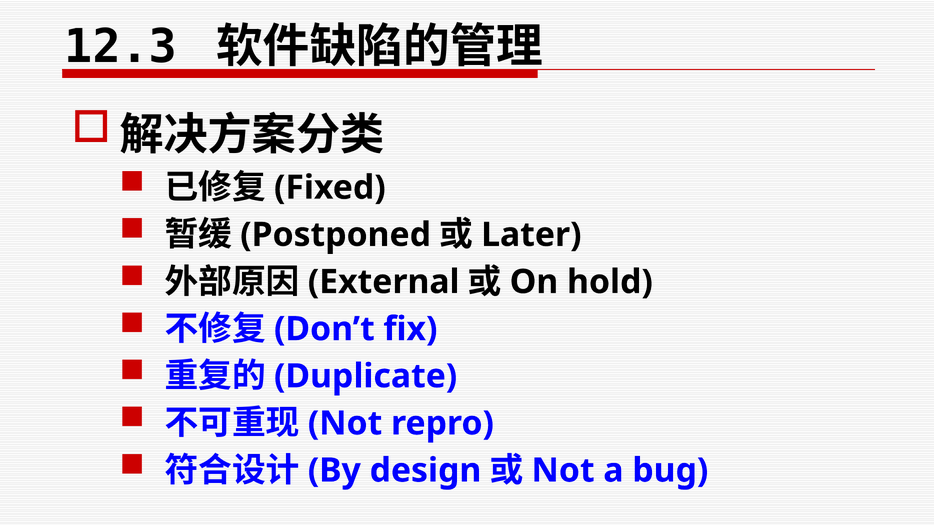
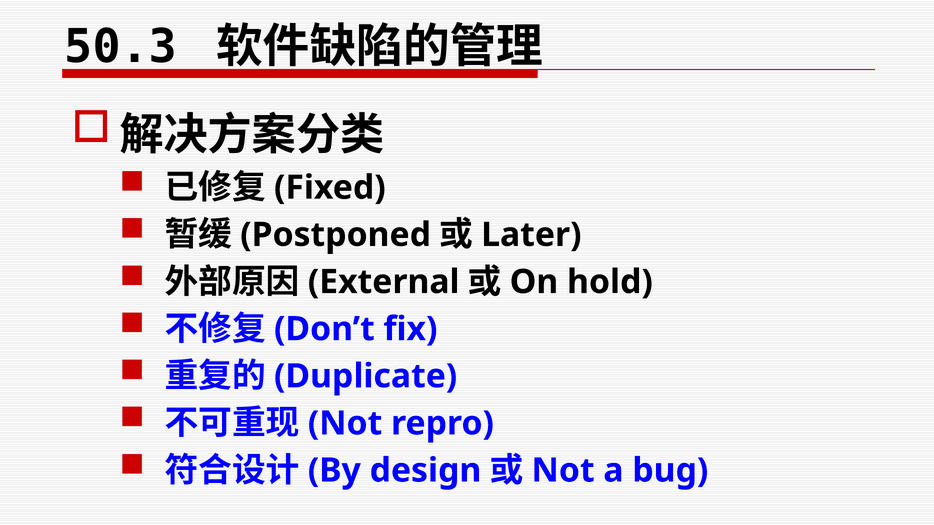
12.3: 12.3 -> 50.3 (121, 47)
